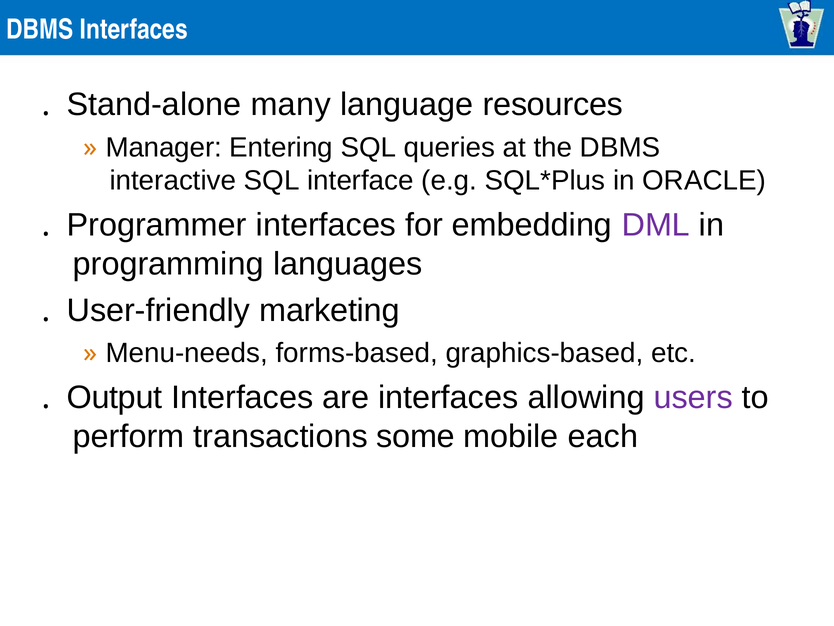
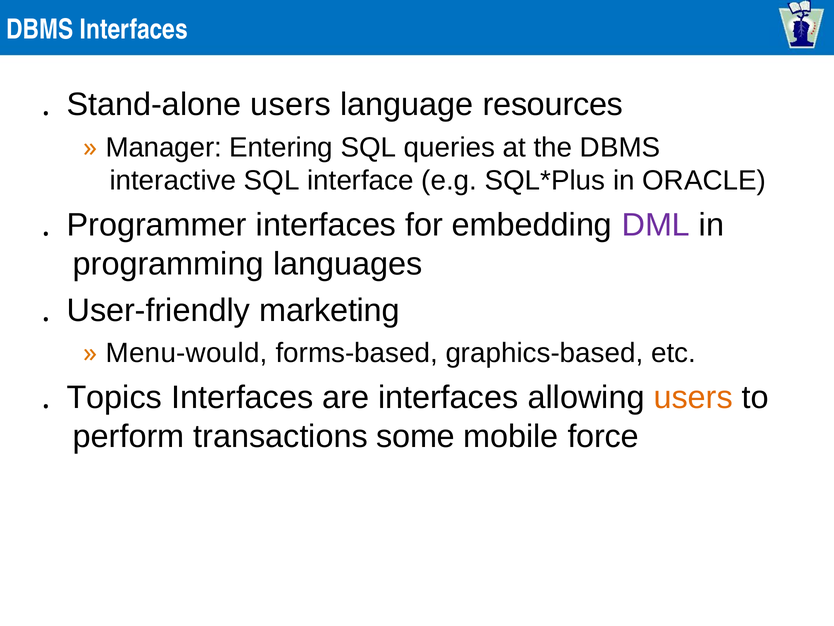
Stand-alone many: many -> users (291, 105)
Menu-needs: Menu-needs -> Menu-would (187, 353)
Output: Output -> Topics (114, 397)
users colour: purple -> orange (693, 397)
each: each -> force (603, 436)
